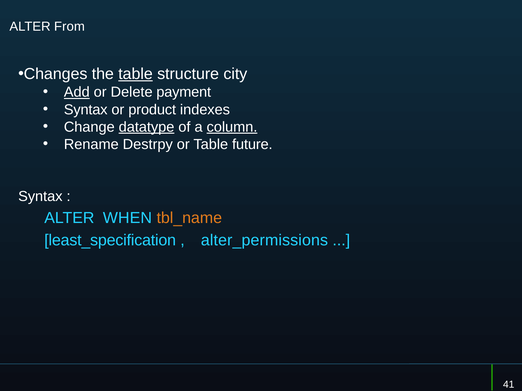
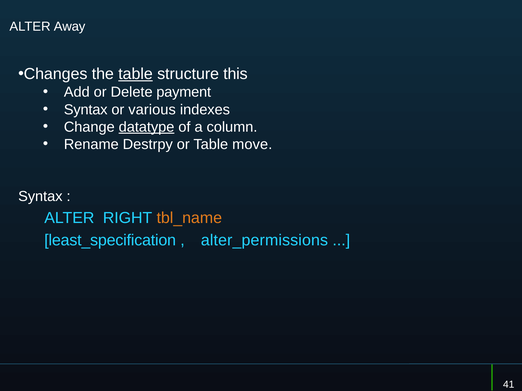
From: From -> Away (70, 27)
city: city -> this (235, 74)
Add underline: present -> none (77, 92)
product: product -> various (152, 110)
column underline: present -> none (232, 127)
future: future -> move (252, 145)
WHEN: WHEN -> RIGHT (128, 218)
